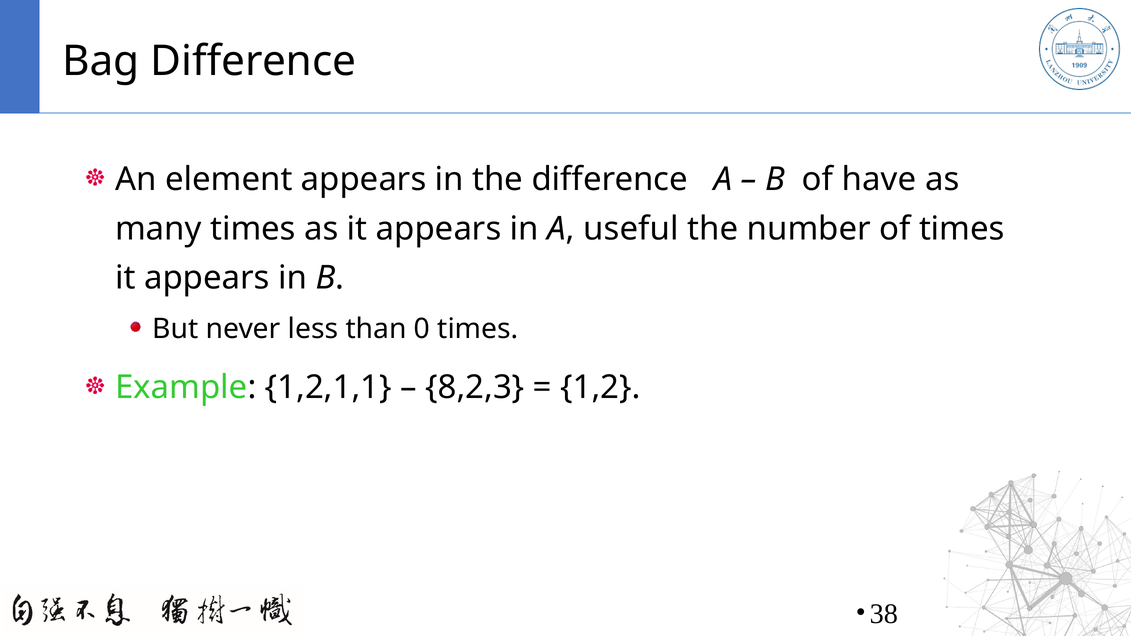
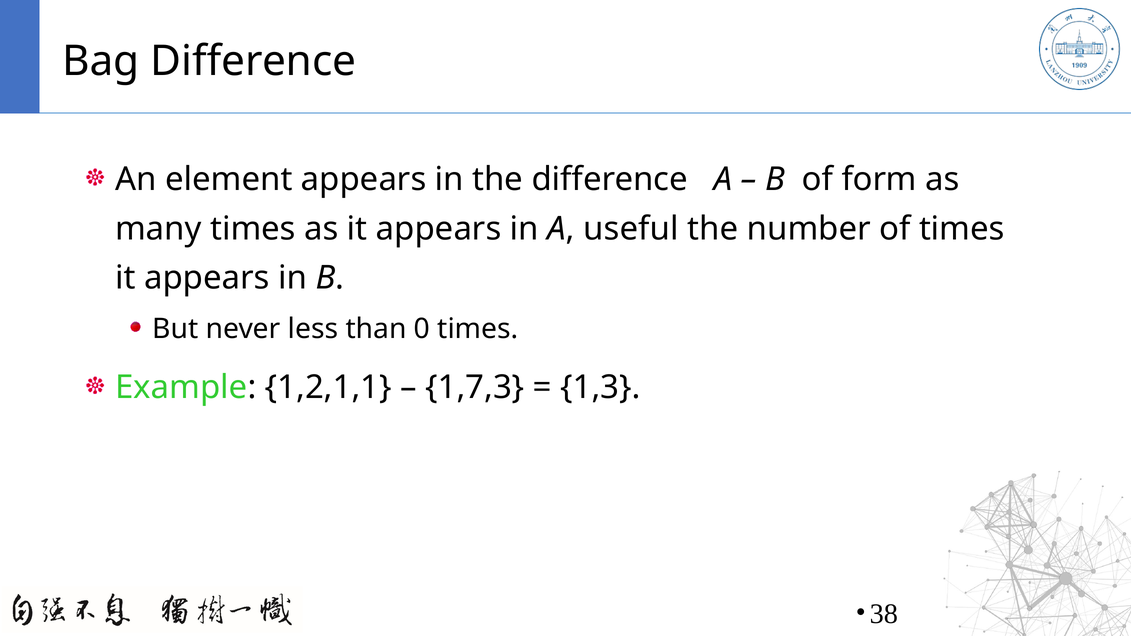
have: have -> form (879, 179)
8,2,3: 8,2,3 -> 1,7,3 (475, 387)
1,2: 1,2 -> 1,3 (600, 387)
